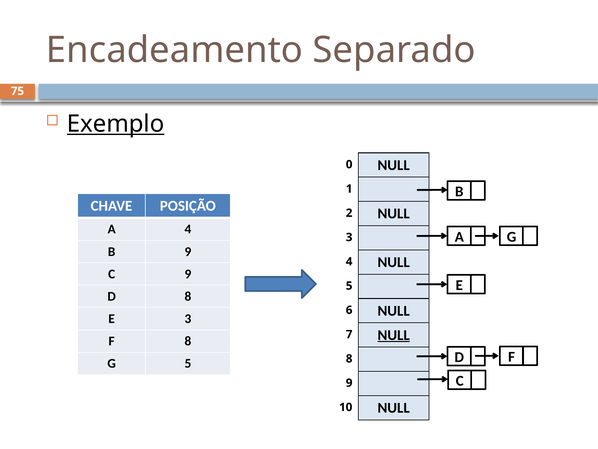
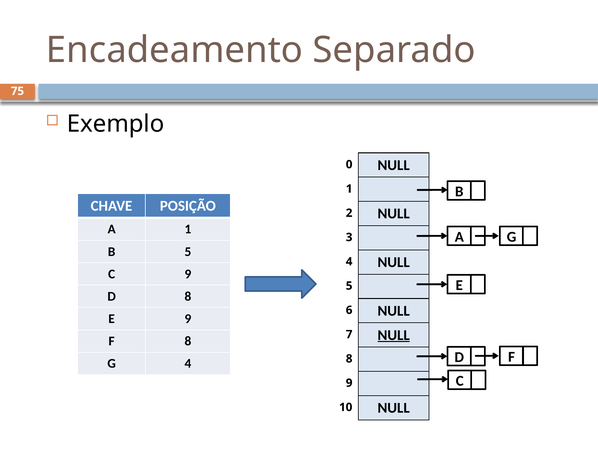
Exemplo underline: present -> none (116, 124)
A 4: 4 -> 1 (188, 229)
B 9: 9 -> 5 (188, 251)
E 3: 3 -> 9 (188, 318)
G 5: 5 -> 4 (188, 363)
